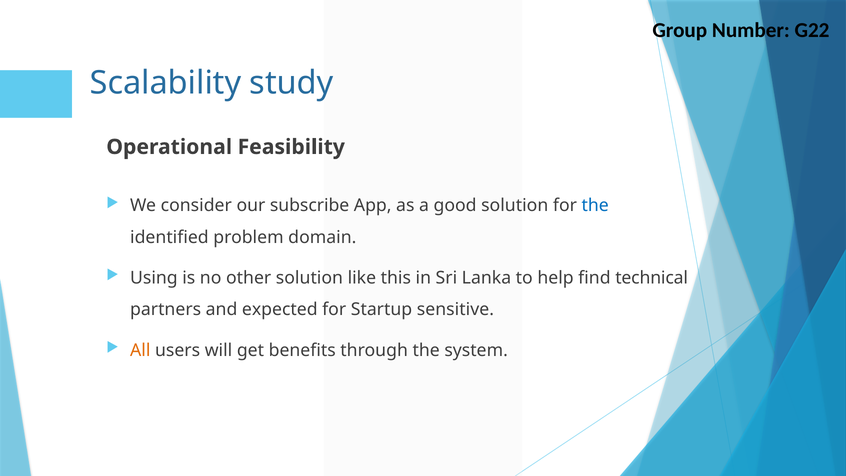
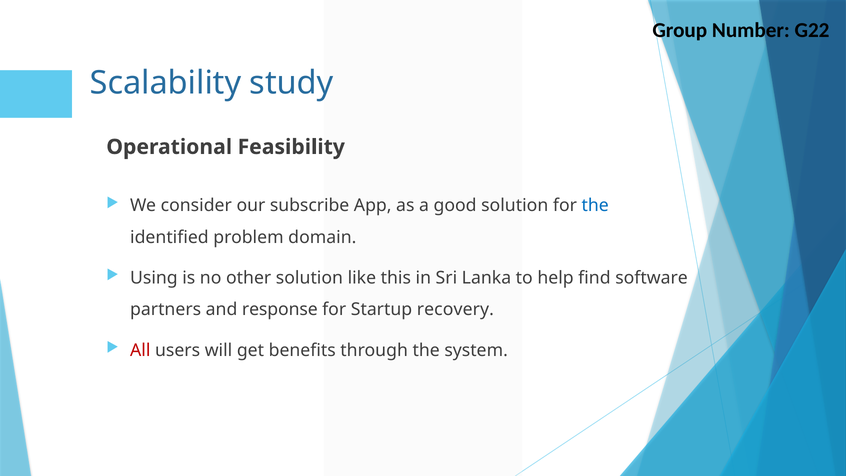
technical: technical -> software (652, 278)
expected: expected -> response (280, 310)
sensitive: sensitive -> recovery (455, 310)
All colour: orange -> red (140, 350)
